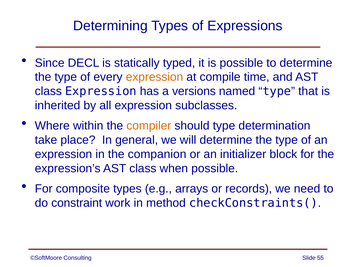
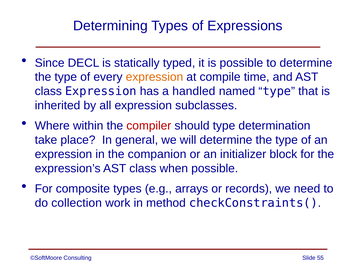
versions: versions -> handled (194, 91)
compiler colour: orange -> red (149, 126)
constraint: constraint -> collection (77, 203)
